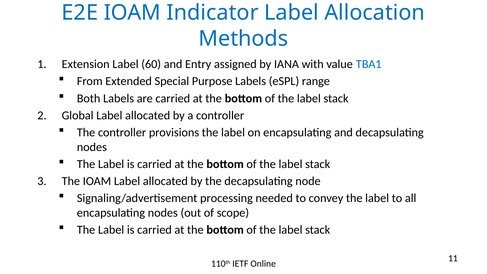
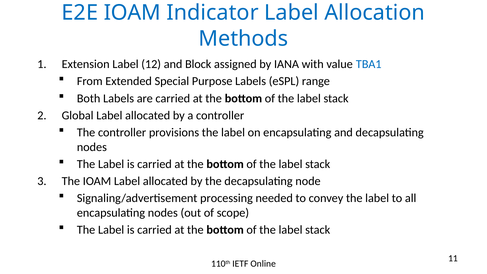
60: 60 -> 12 (151, 64)
Entry: Entry -> Block (198, 64)
